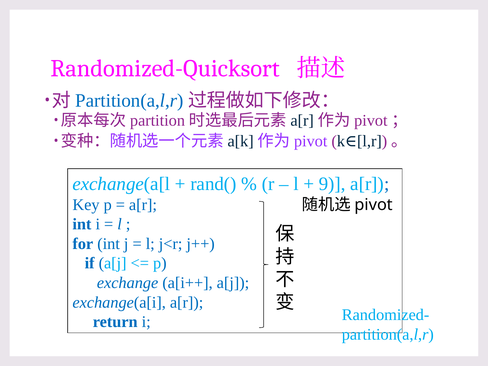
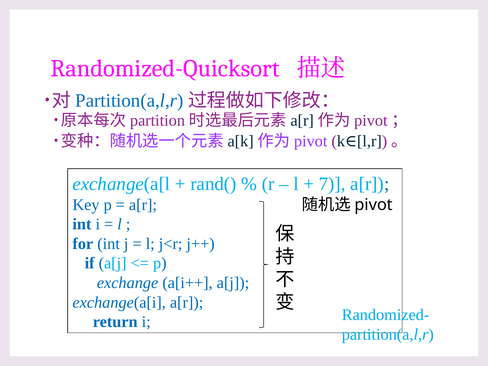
9: 9 -> 7 (332, 184)
